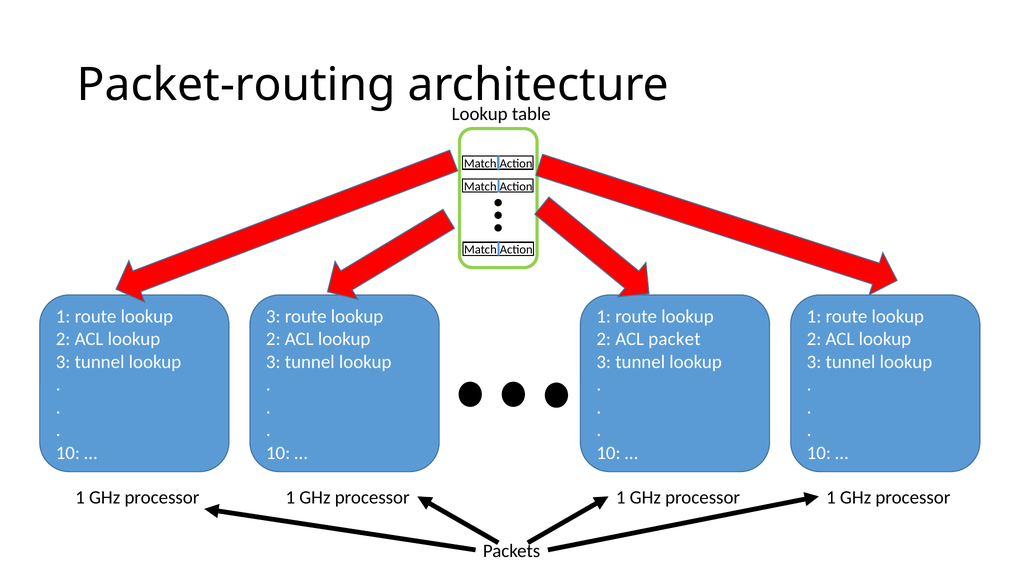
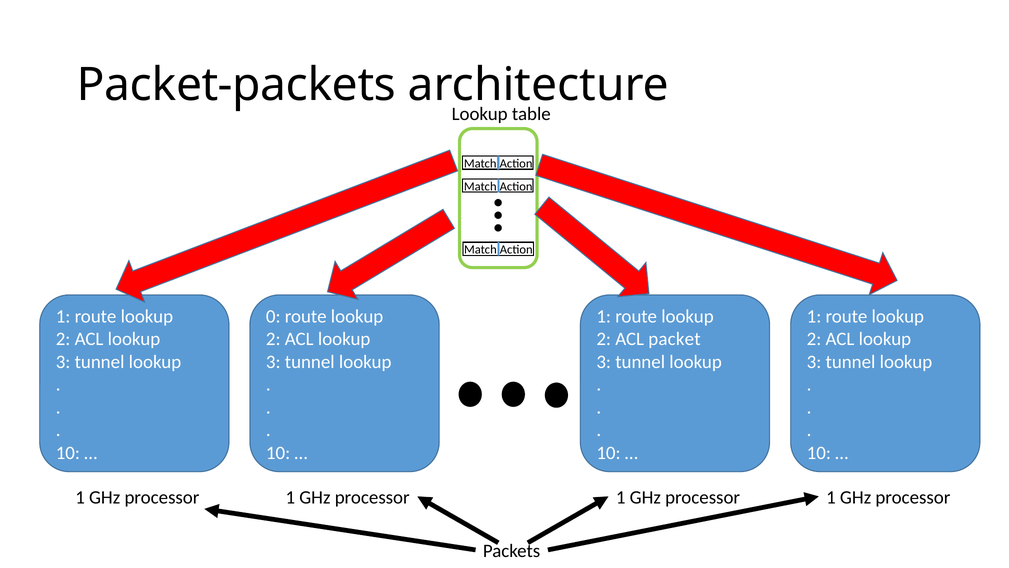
Packet-routing: Packet-routing -> Packet-packets (236, 85)
3: 3 -> 0 (273, 316)
